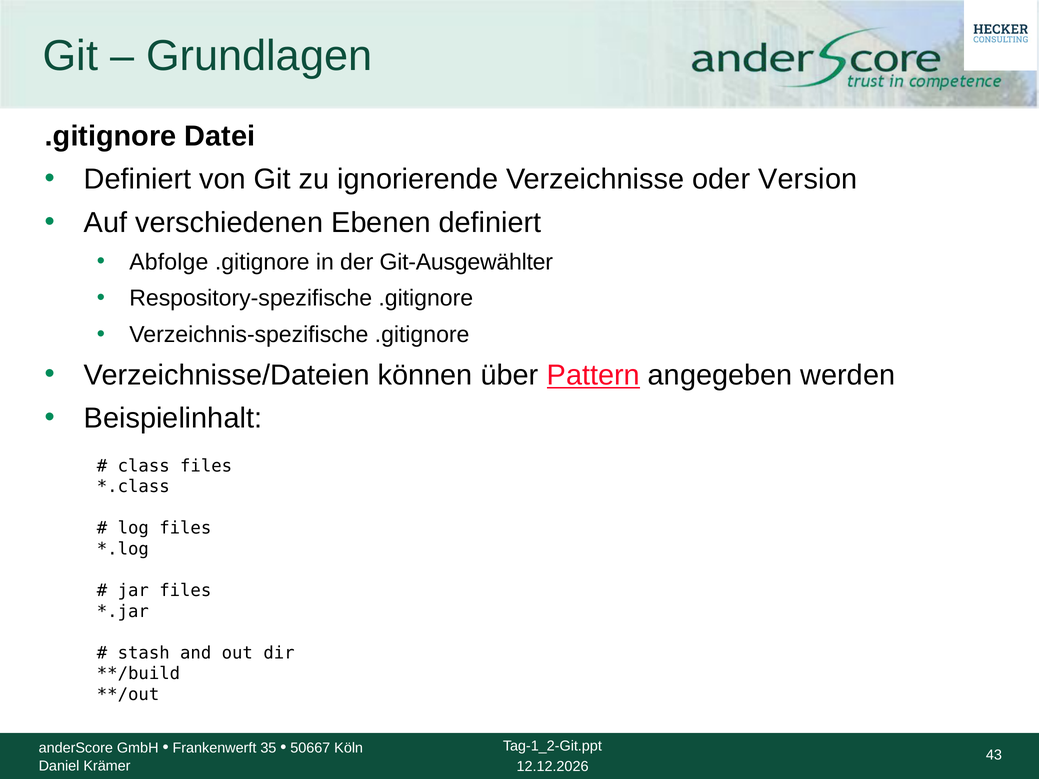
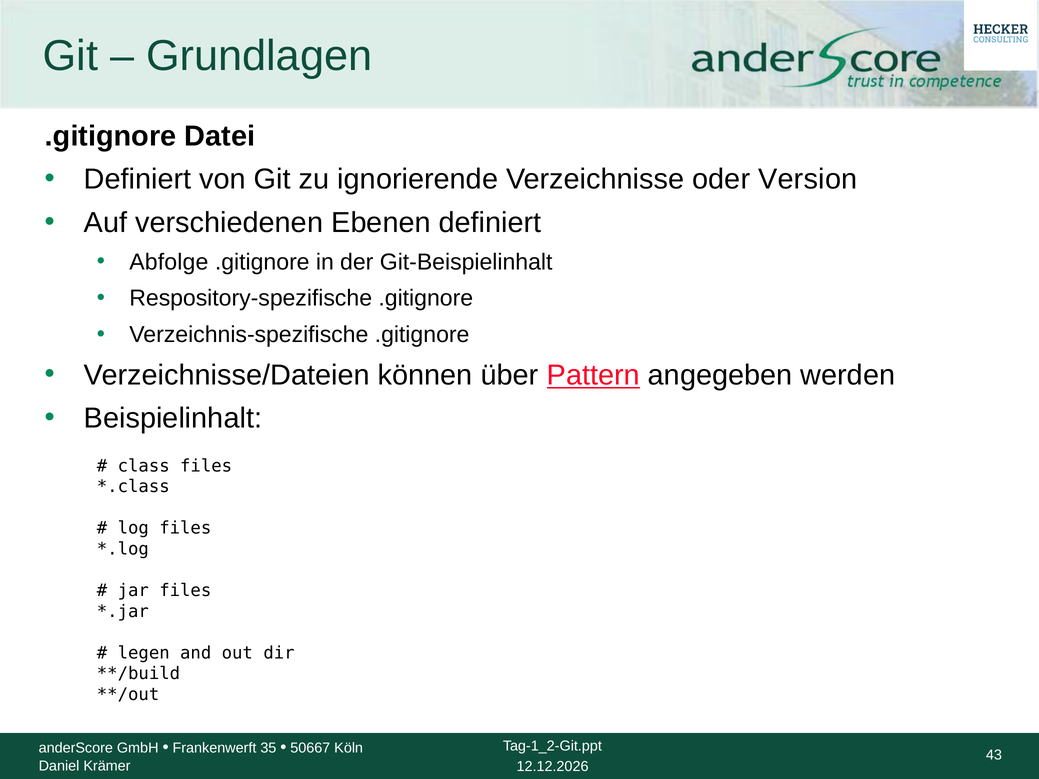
Git-Ausgewählter: Git-Ausgewählter -> Git-Beispielinhalt (466, 262)
stash: stash -> legen (144, 653)
